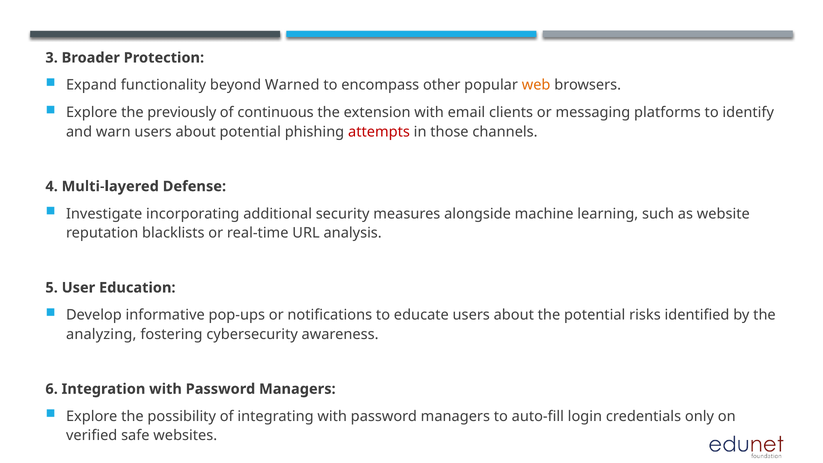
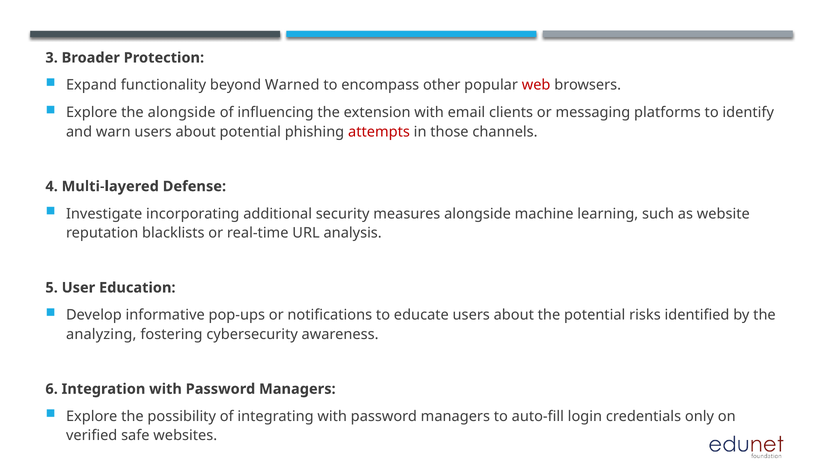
web colour: orange -> red (536, 85)
the previously: previously -> alongside (182, 112)
continuous: continuous -> influencing (276, 112)
